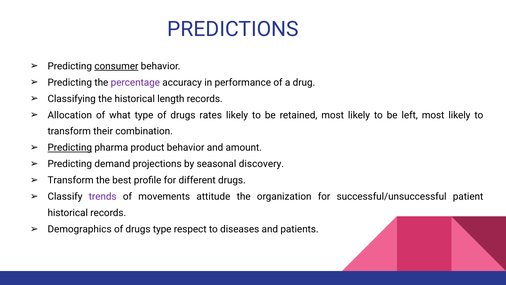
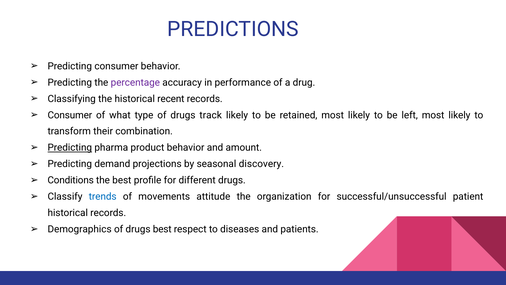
consumer underline: present -> none (116, 66)
length: length -> recent (171, 99)
Allocation: Allocation -> Consumer (70, 115)
rates: rates -> track (211, 115)
Transform: Transform -> Conditions (71, 180)
trends colour: purple -> blue (103, 196)
drugs type: type -> best (162, 229)
